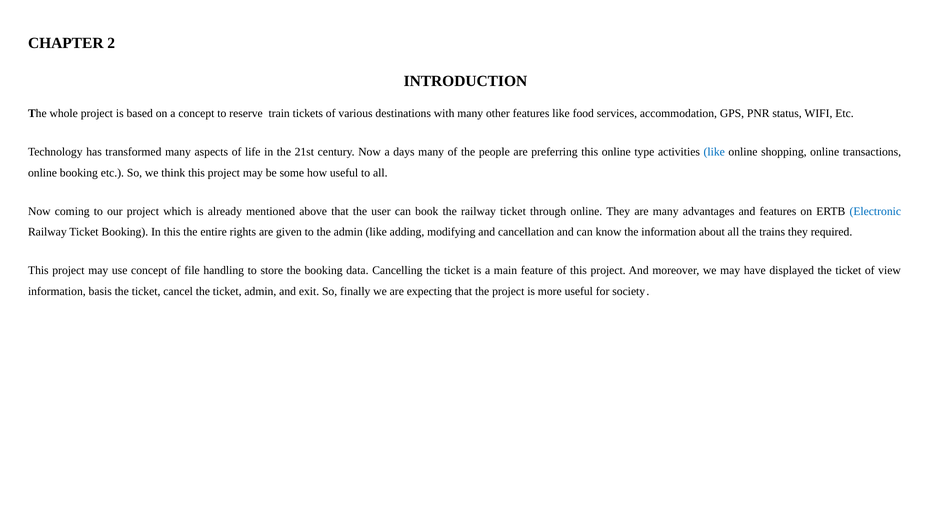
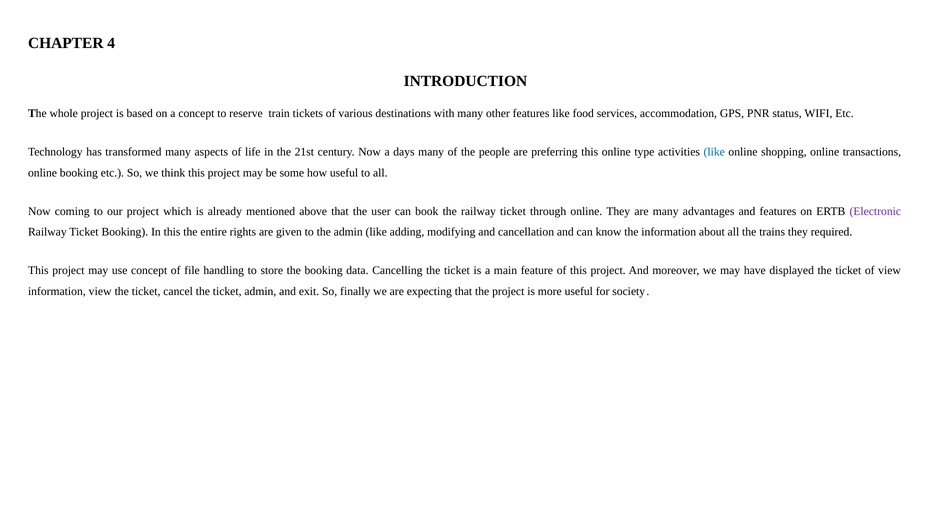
2: 2 -> 4 (111, 43)
Electronic colour: blue -> purple (875, 211)
information basis: basis -> view (100, 291)
